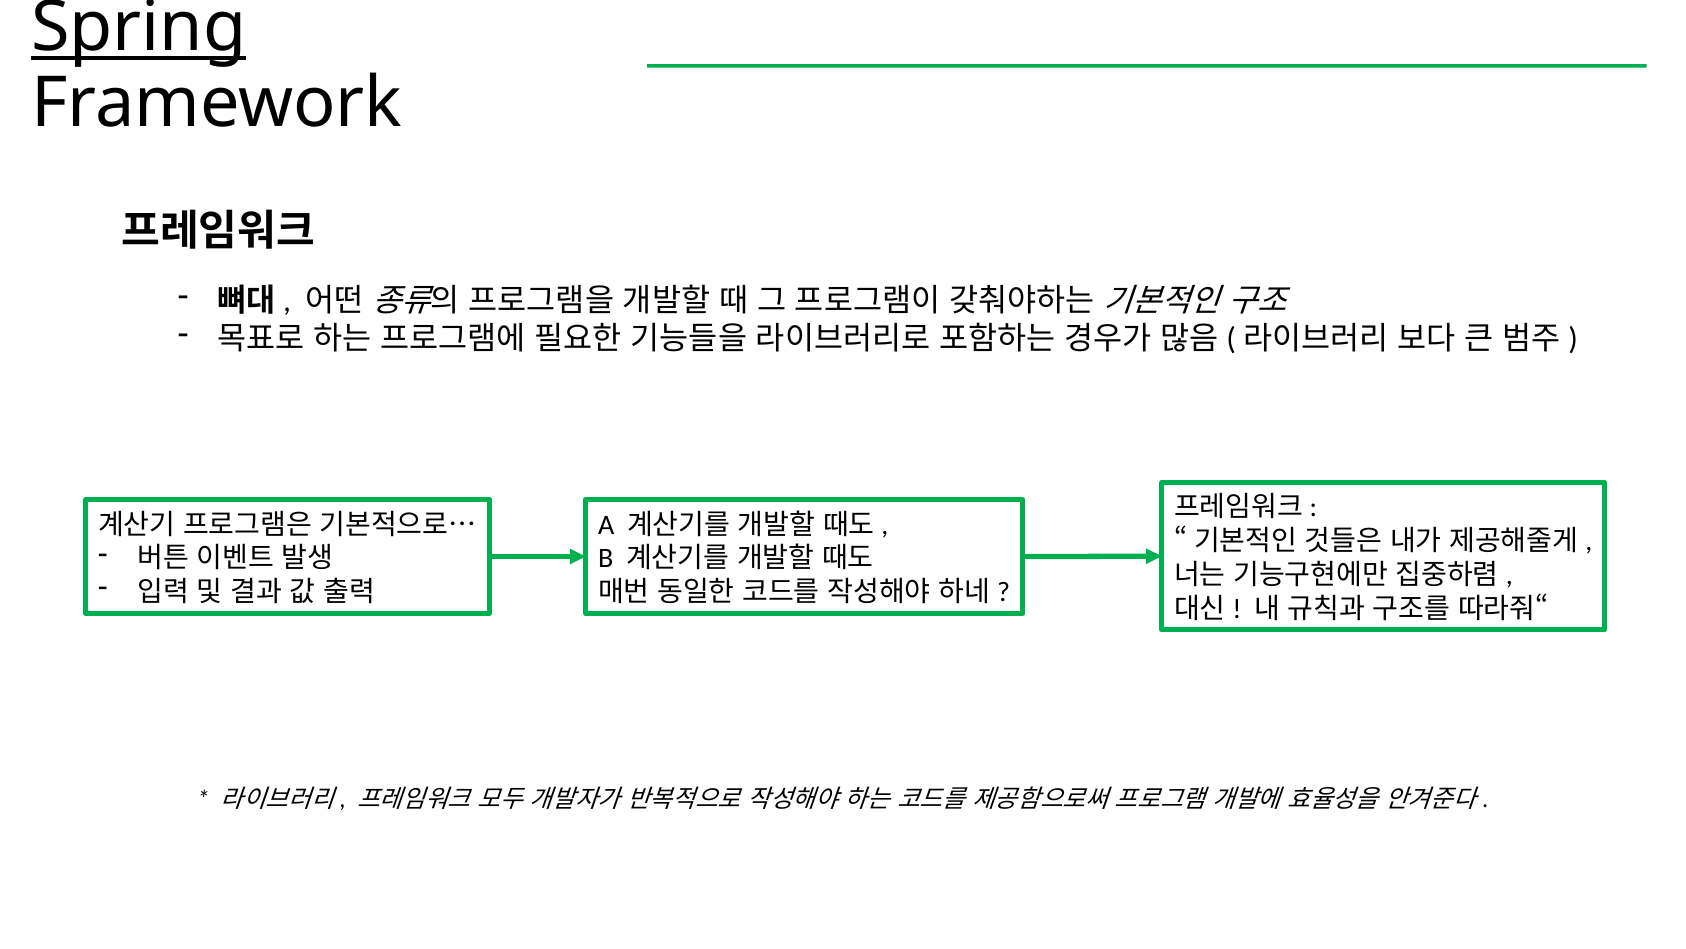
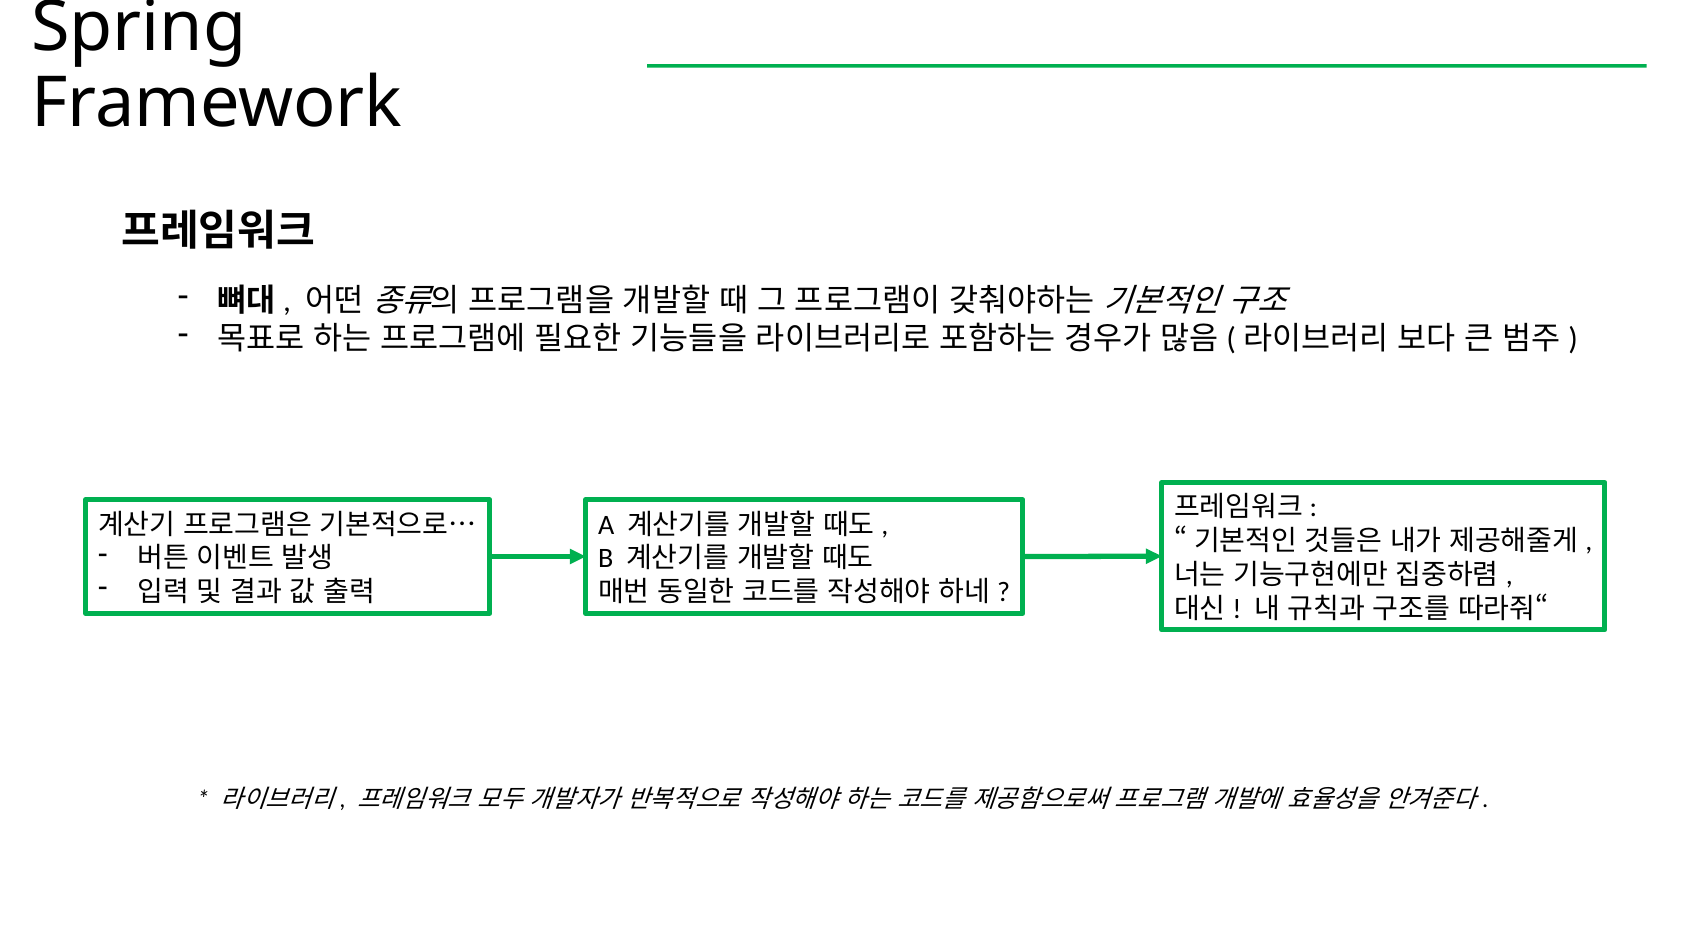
Spring underline: present -> none (139, 27)
